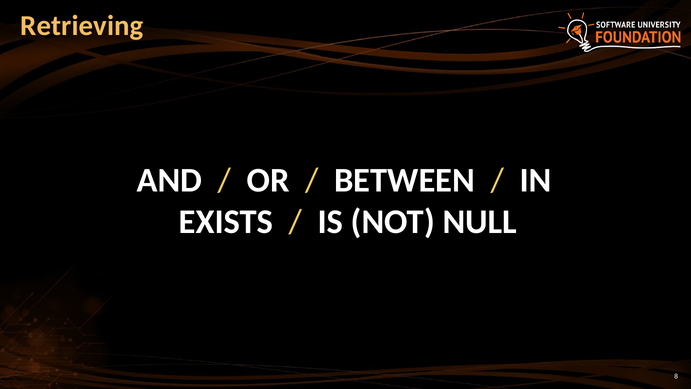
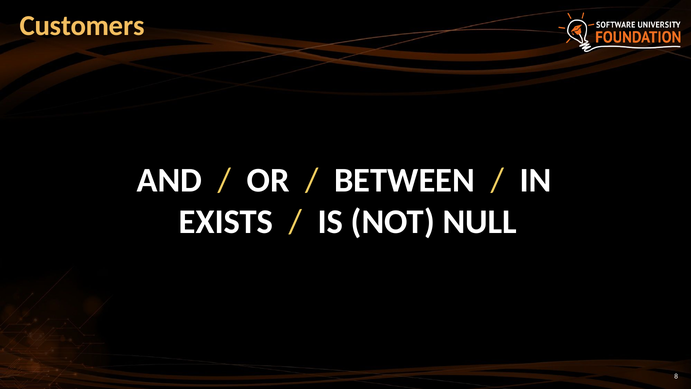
Retrieving: Retrieving -> Customers (82, 26)
